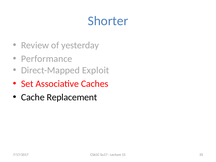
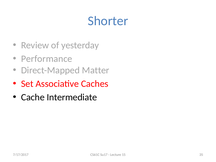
Exploit: Exploit -> Matter (96, 70)
Replacement: Replacement -> Intermediate (72, 97)
